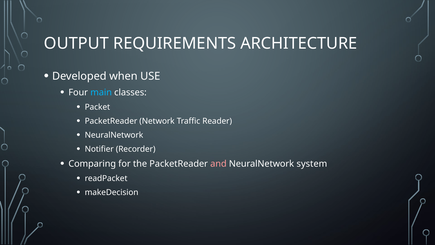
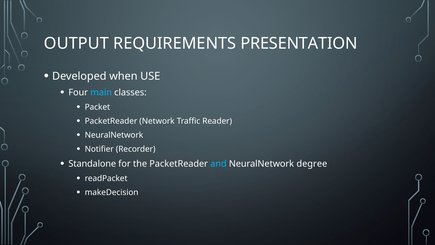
ARCHITECTURE: ARCHITECTURE -> PRESENTATION (299, 43)
Comparing: Comparing -> Standalone (92, 164)
and colour: pink -> light blue (218, 164)
system: system -> degree (312, 164)
